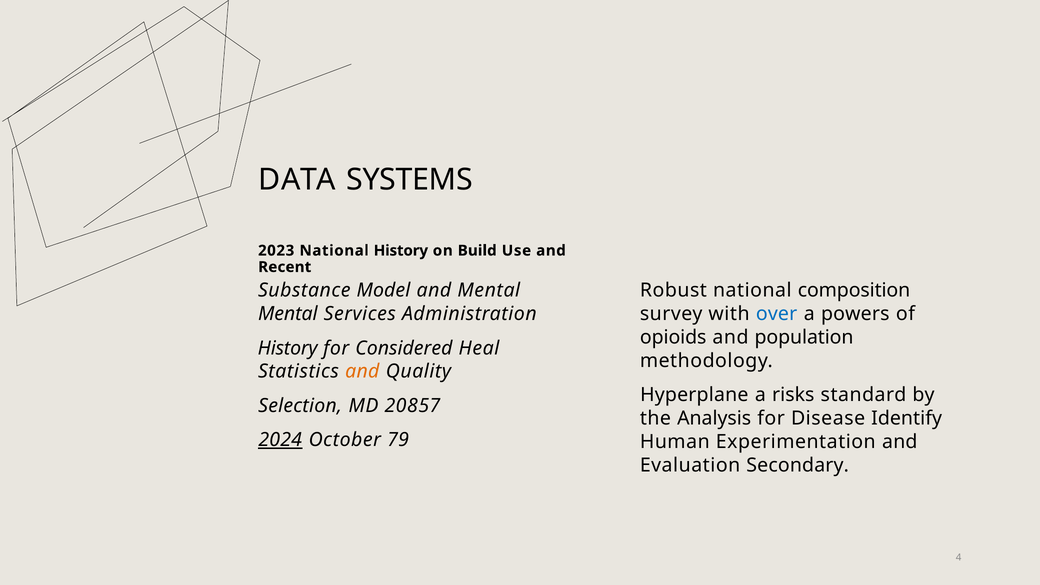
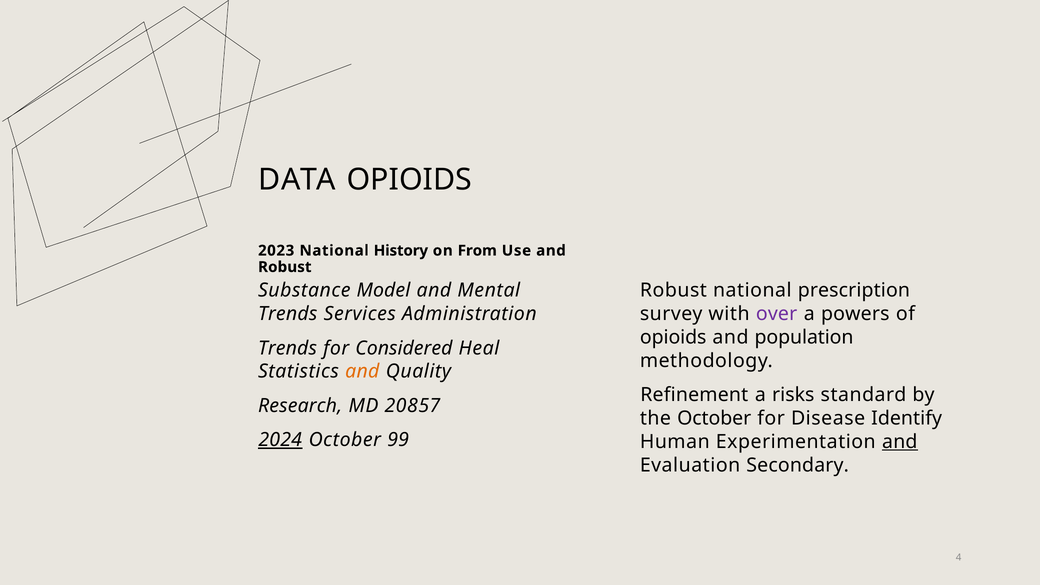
DATA SYSTEMS: SYSTEMS -> OPIOIDS (409, 180)
Build: Build -> From (477, 251)
Recent: Recent -> Robust (285, 267)
composition: composition -> prescription (854, 290)
Mental: Mental -> Trends (288, 314)
over colour: blue -> purple (777, 314)
History: History -> Trends (287, 348)
Hyperplane: Hyperplane -> Refinement (694, 395)
Selection: Selection -> Research (300, 406)
the Analysis: Analysis -> October (714, 418)
79: 79 -> 99 (398, 440)
and underline: none -> present (900, 442)
